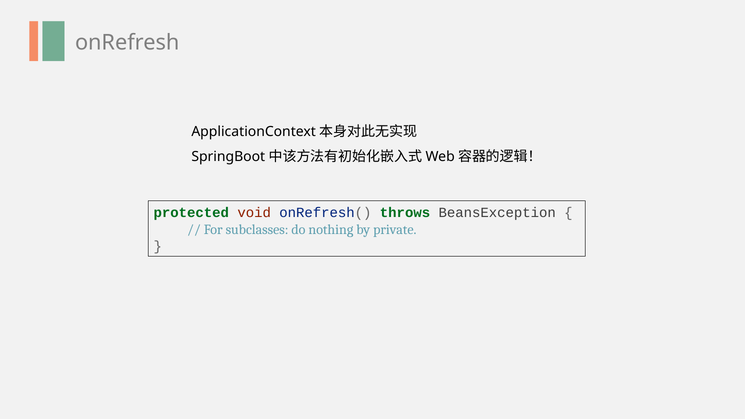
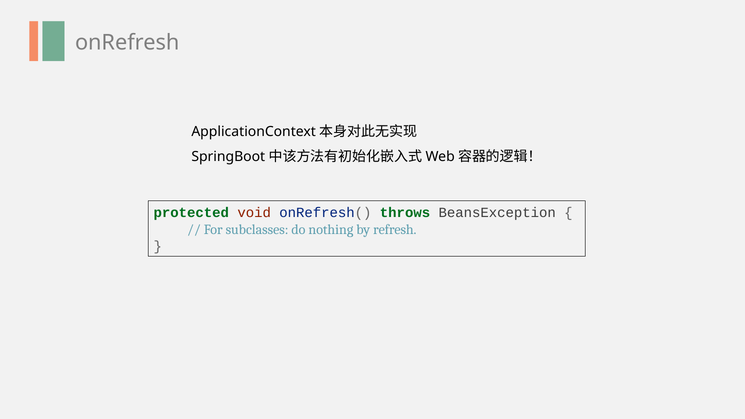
private: private -> refresh (395, 230)
